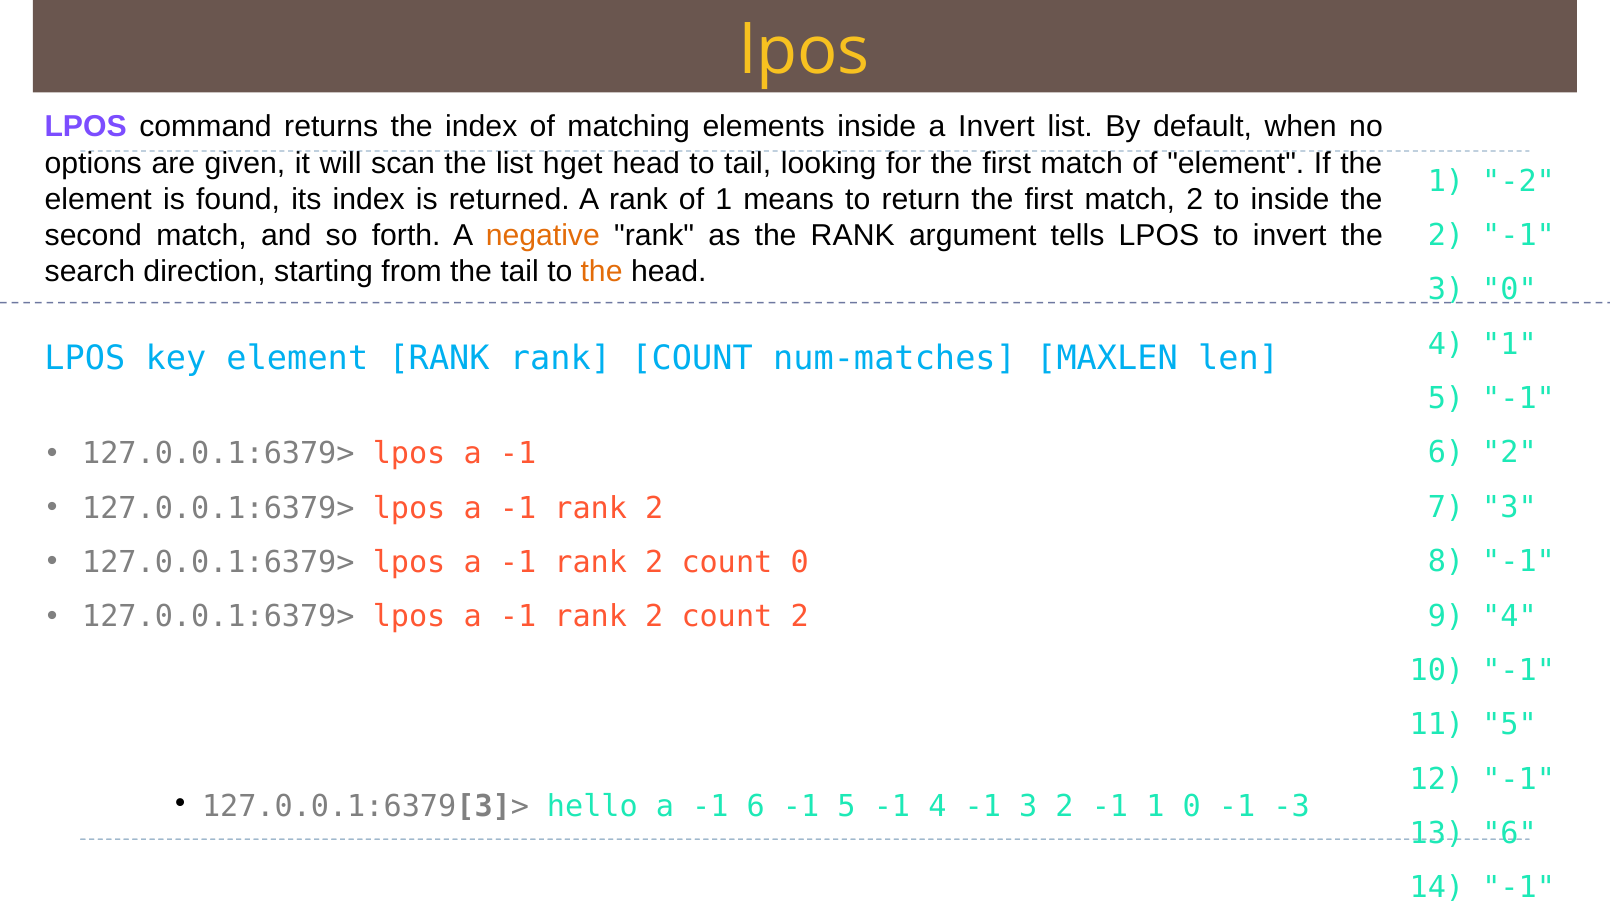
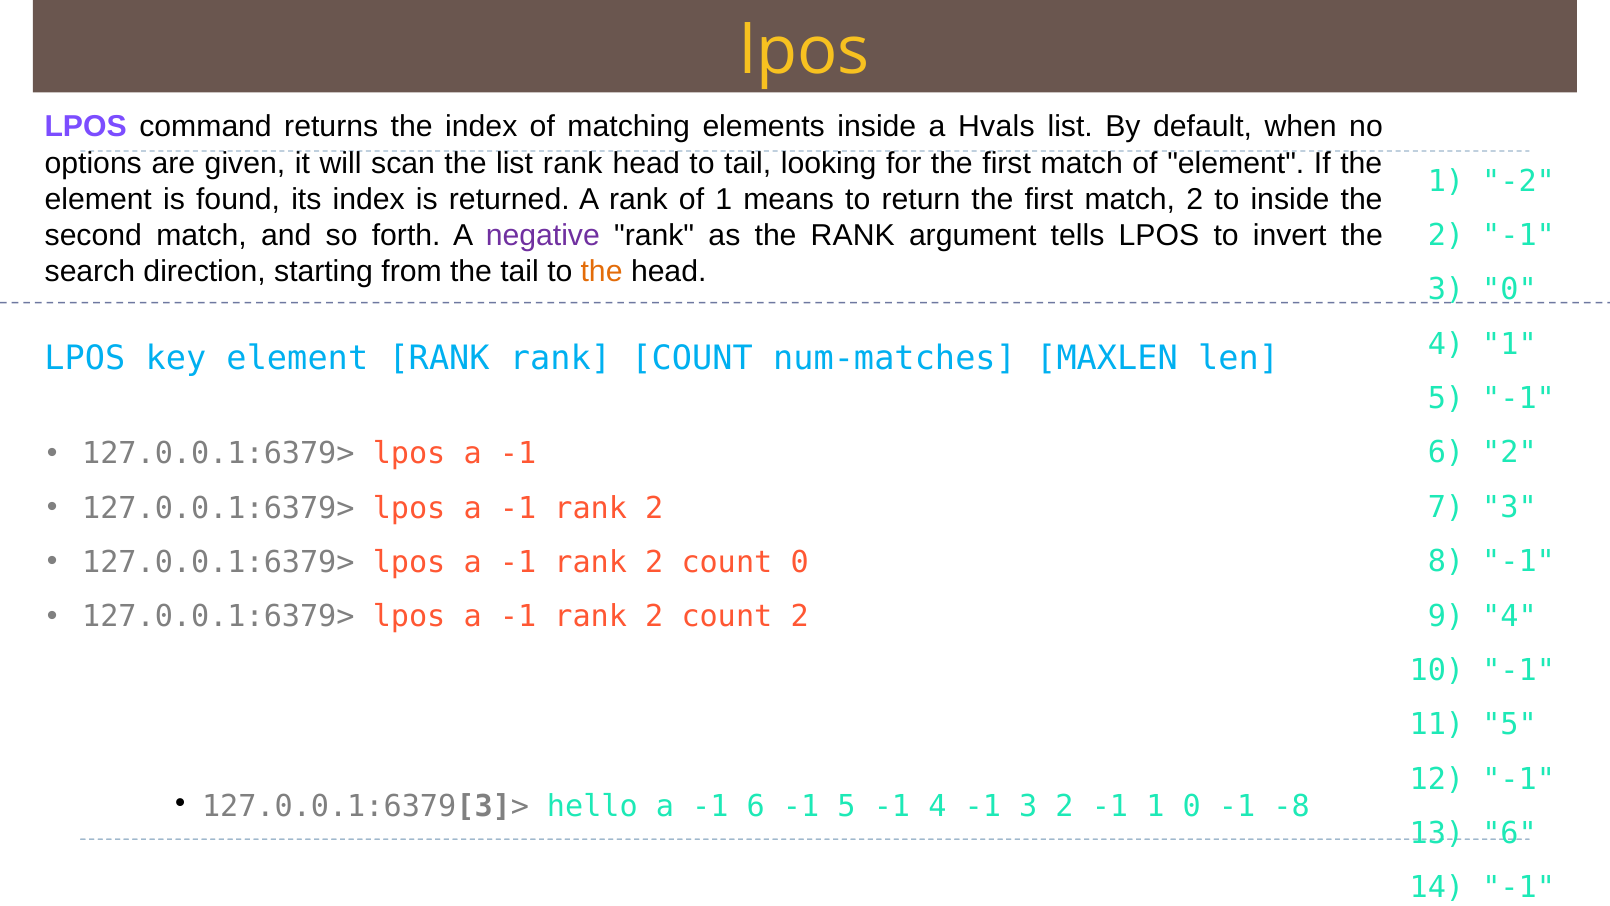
a Invert: Invert -> Hvals (996, 127)
list hget: hget -> rank (573, 163)
negative colour: orange -> purple (543, 235)
-3: -3 -> -8 (1292, 806)
